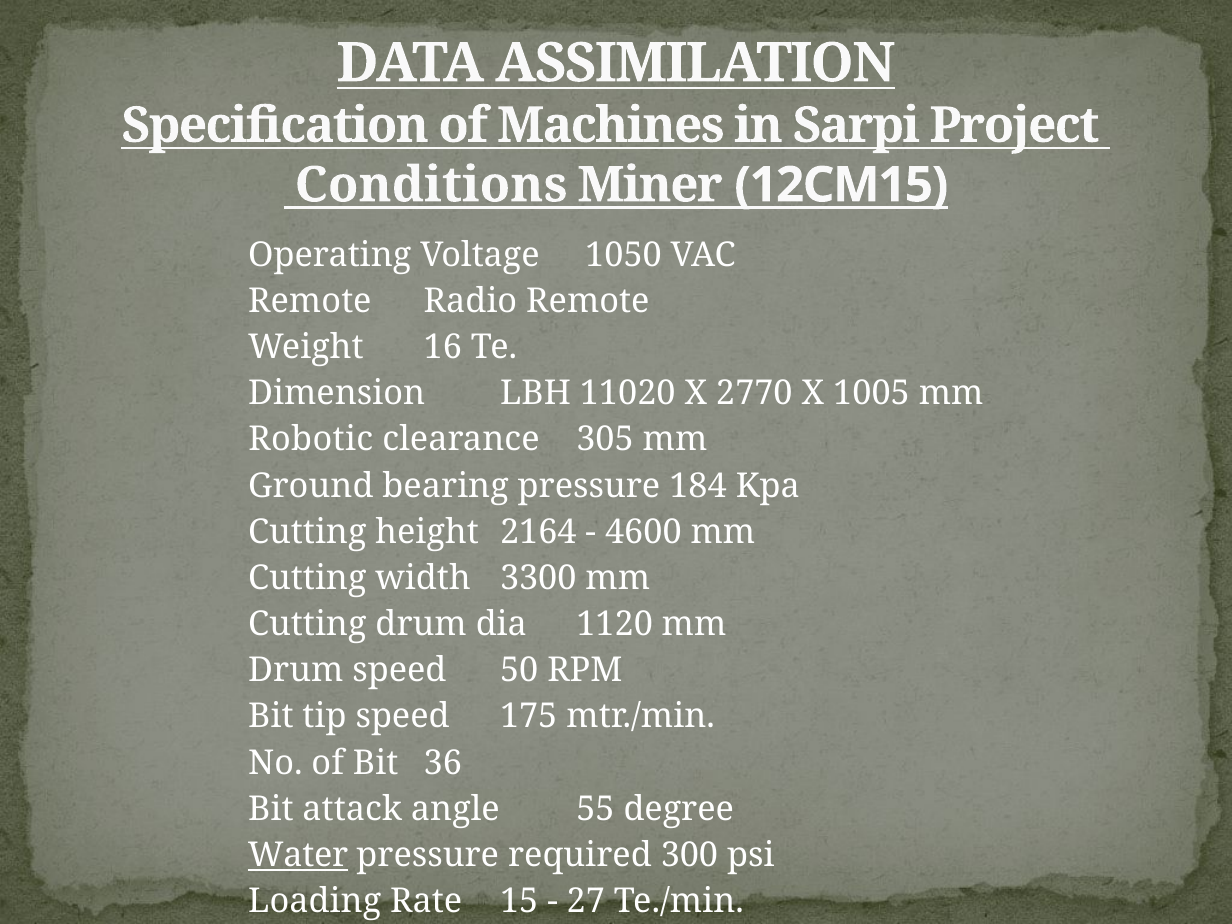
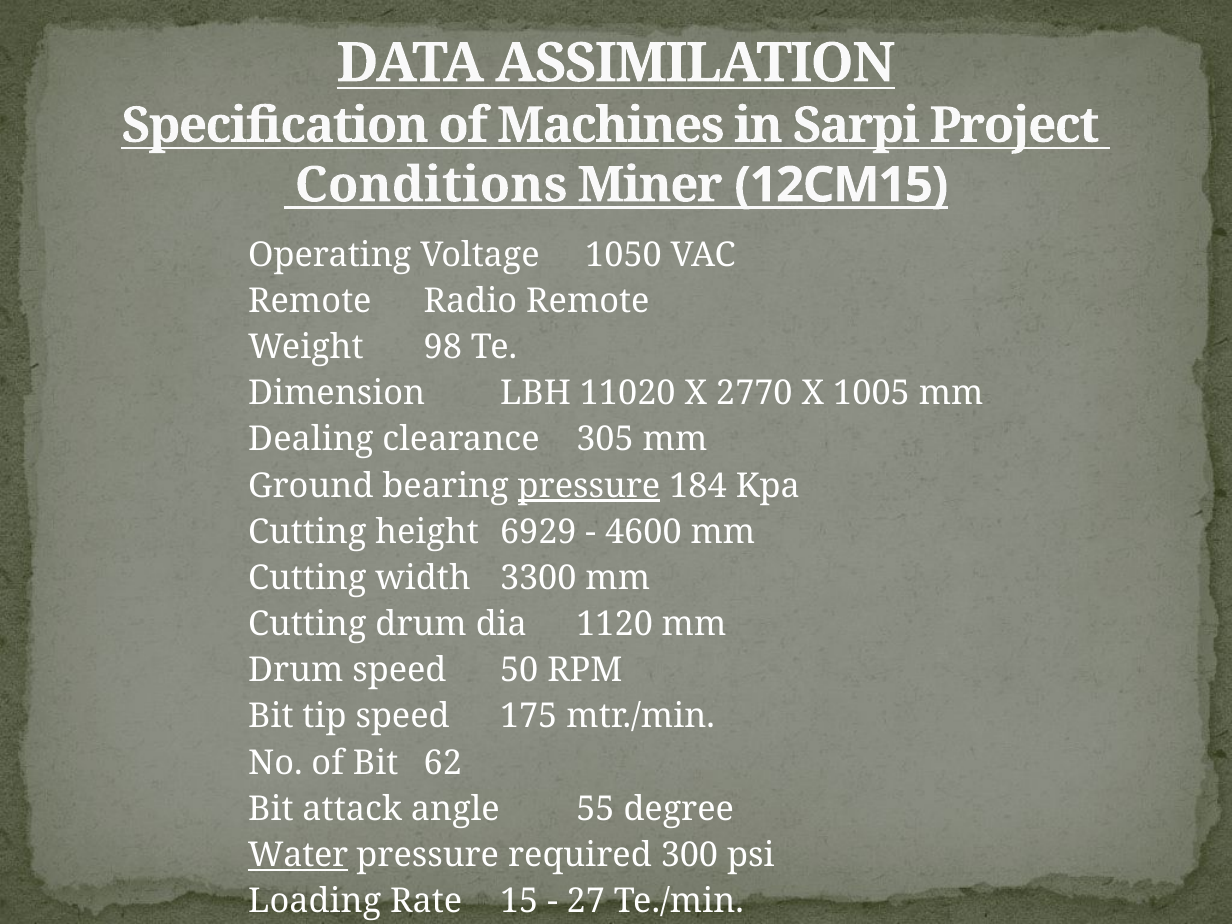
16: 16 -> 98 (443, 347)
Robotic: Robotic -> Dealing (311, 440)
pressure underline: none -> present (589, 486)
2164: 2164 -> 6929 (538, 532)
36: 36 -> 62 (443, 763)
